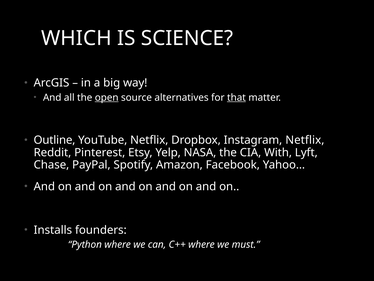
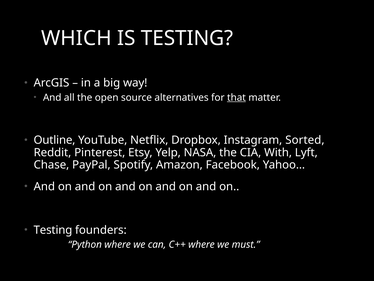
IS SCIENCE: SCIENCE -> TESTING (187, 38)
open underline: present -> none (107, 97)
Instagram Netflix: Netflix -> Sorted (305, 140)
Installs: Installs -> Testing (53, 230)
